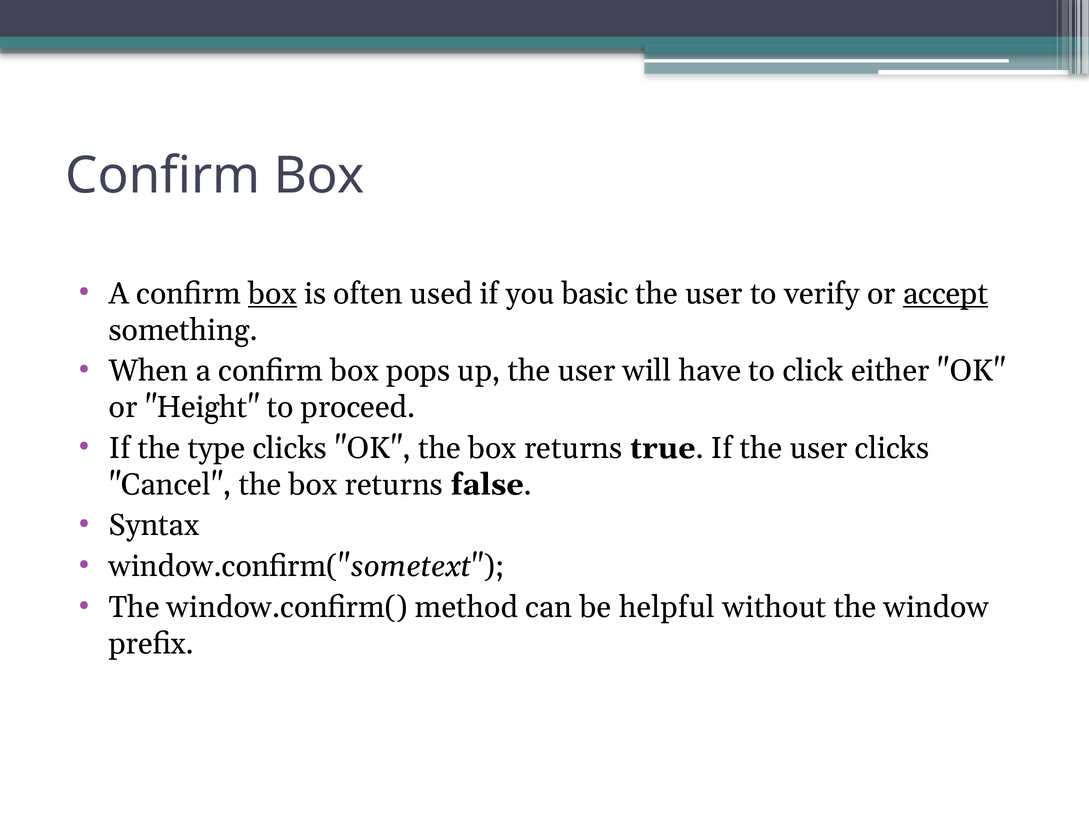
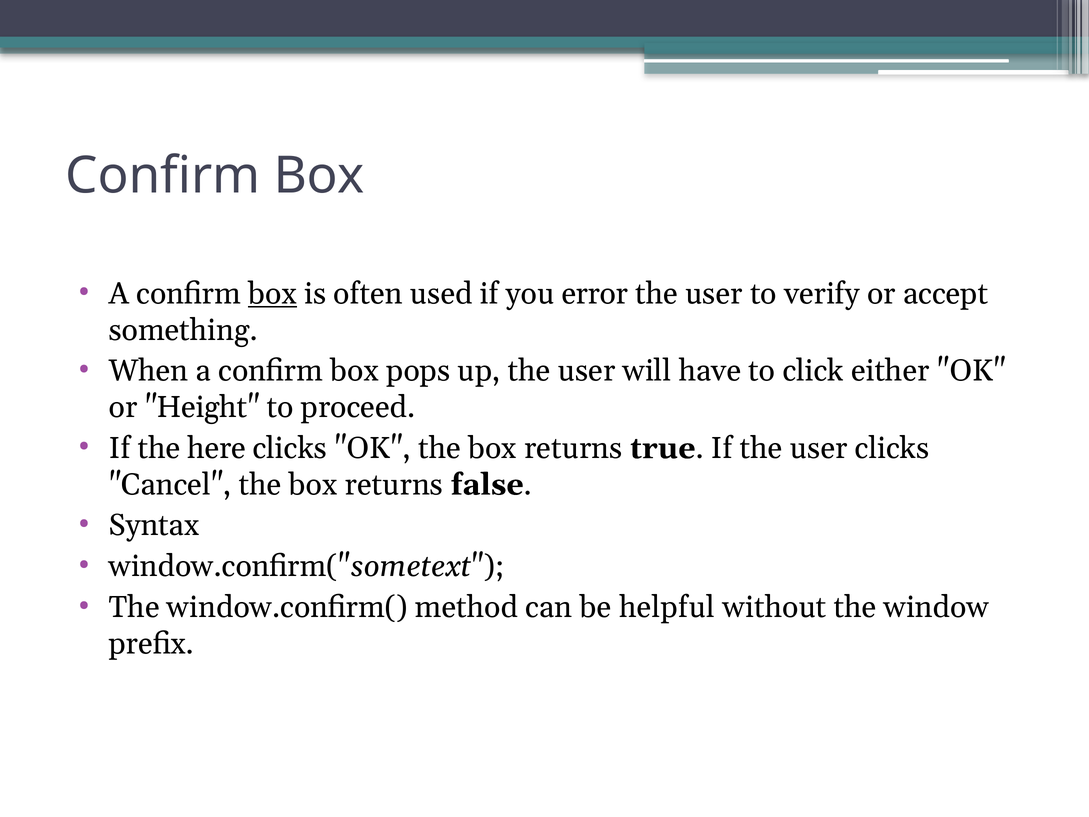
basic: basic -> error (595, 294)
accept underline: present -> none (946, 294)
type: type -> here (217, 448)
